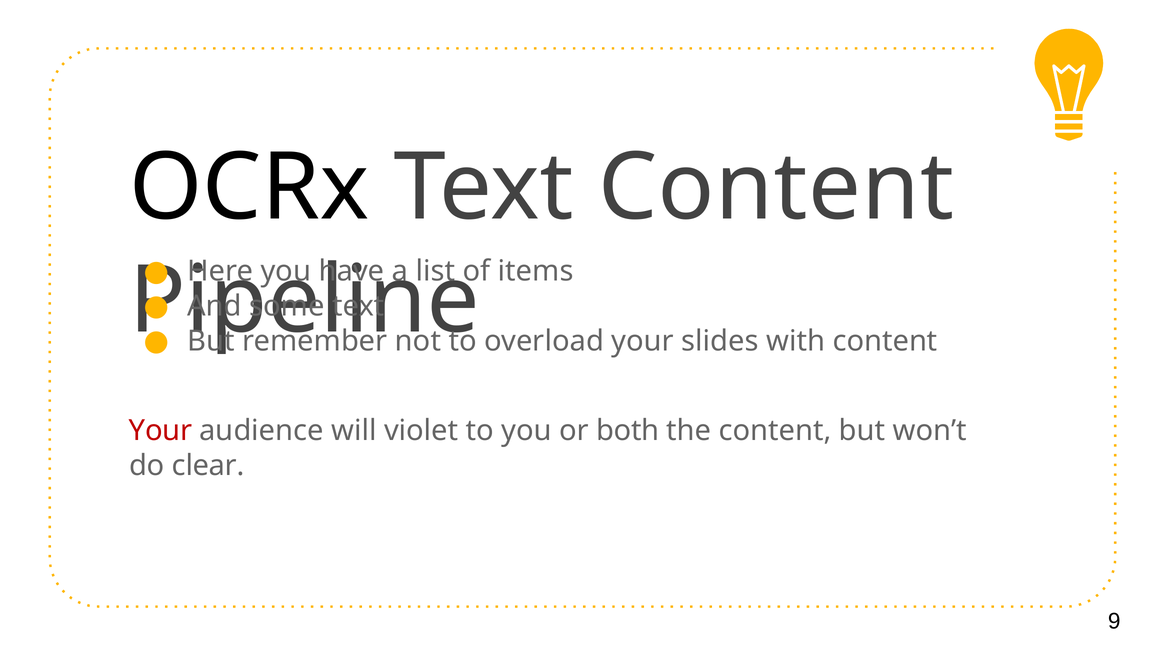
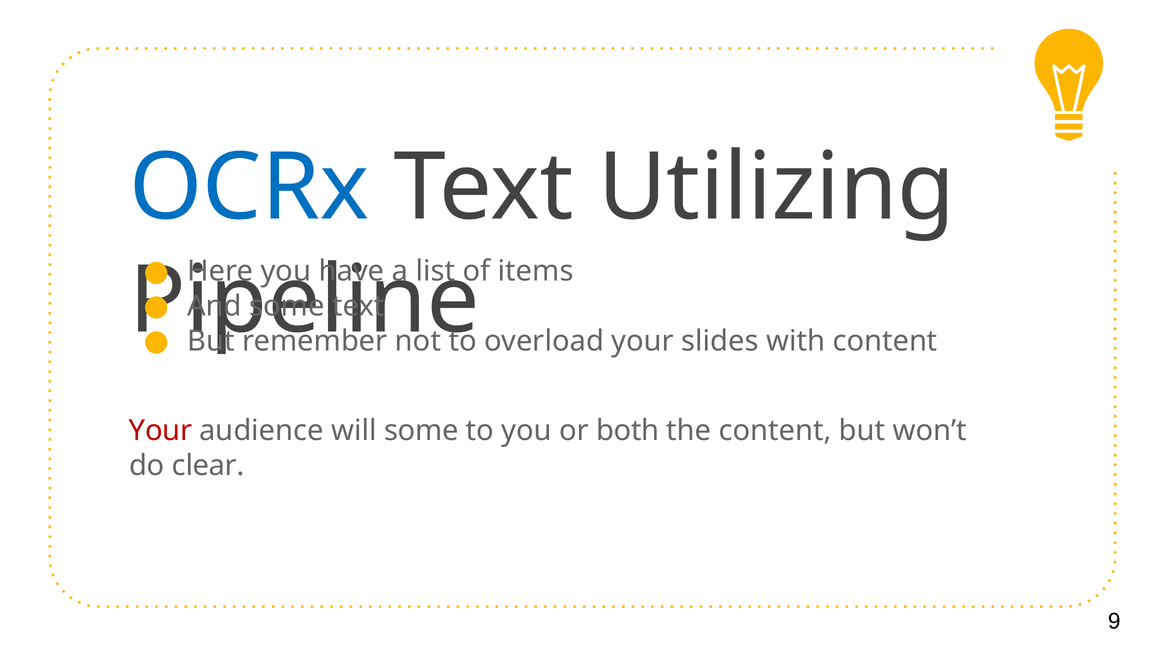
OCRx colour: black -> blue (249, 188)
Text Content: Content -> Utilizing (777, 188)
will violet: violet -> some (421, 431)
